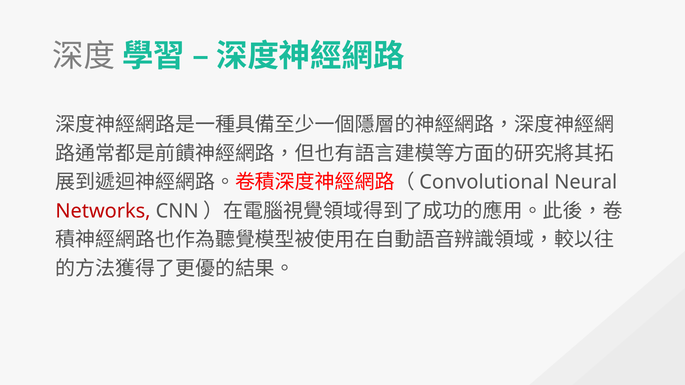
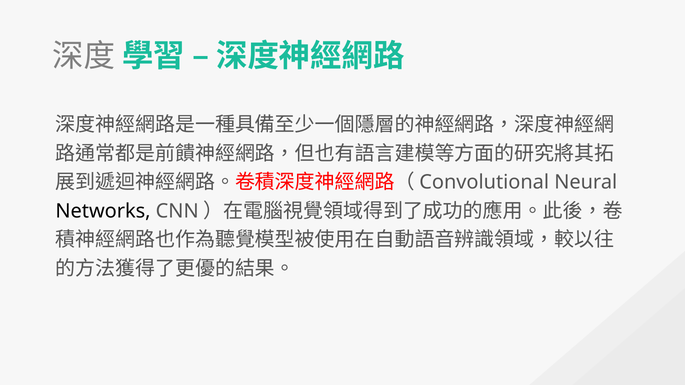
Networks colour: red -> black (103, 211)
